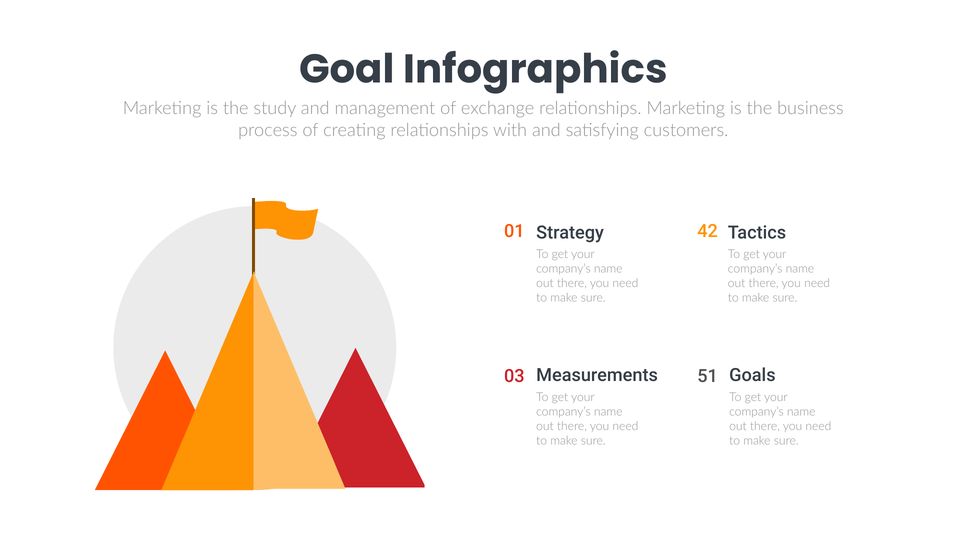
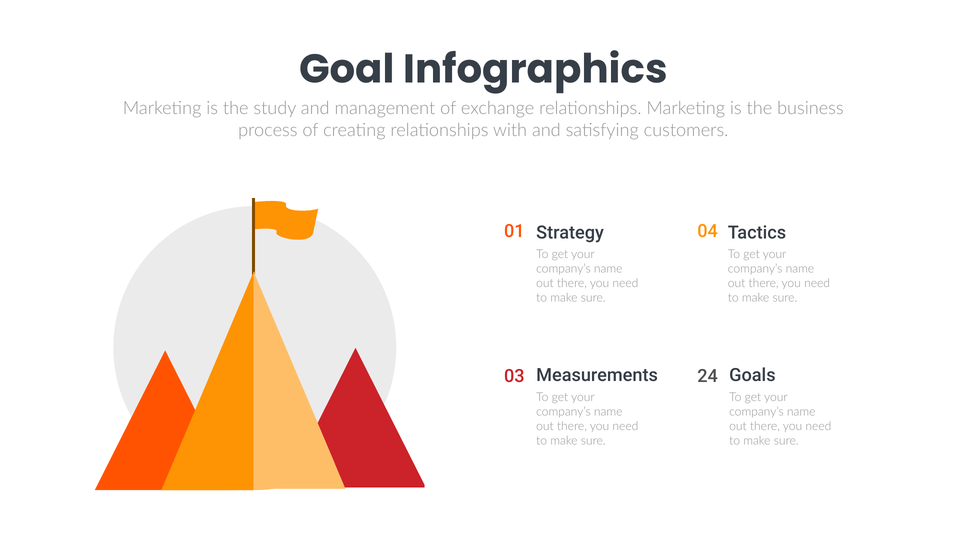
42: 42 -> 04 (708, 231)
51: 51 -> 24 (708, 376)
